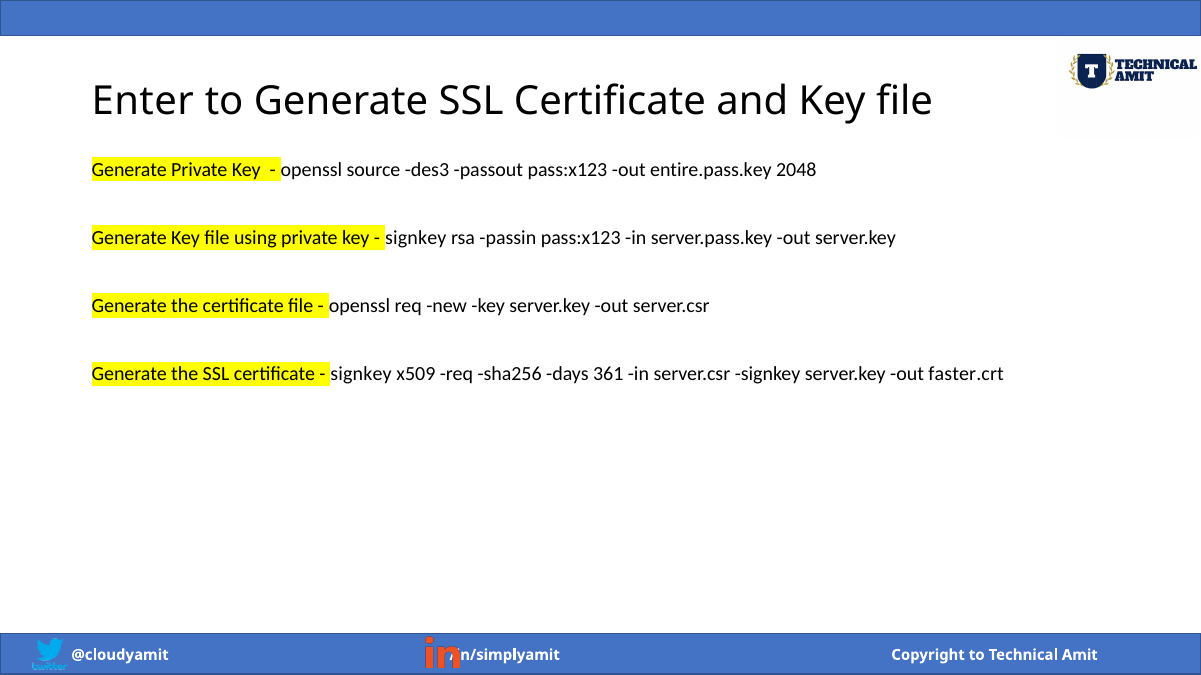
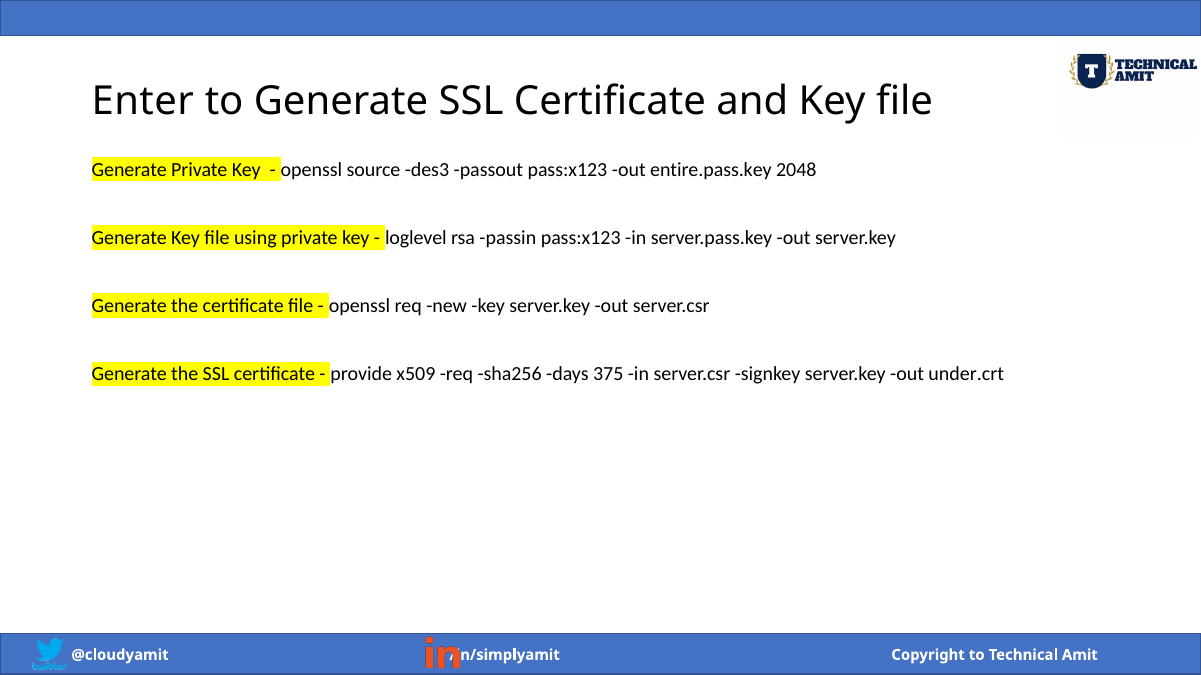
signkey: signkey -> loglevel (416, 238)
signkey: signkey -> provide (361, 374)
361: 361 -> 375 (608, 374)
faster.crt: faster.crt -> under.crt (966, 374)
